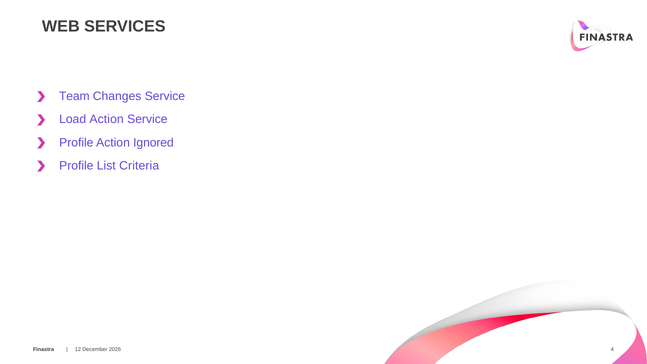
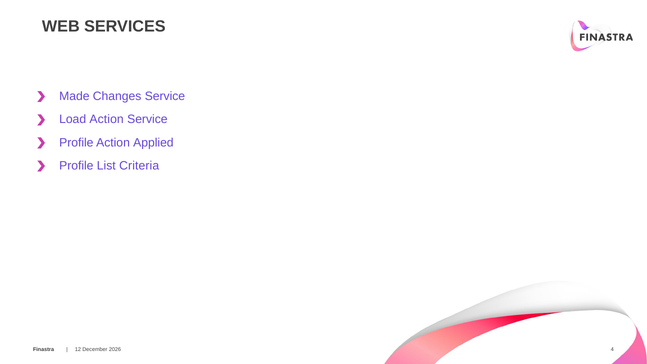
Team: Team -> Made (74, 96)
Ignored: Ignored -> Applied (153, 143)
